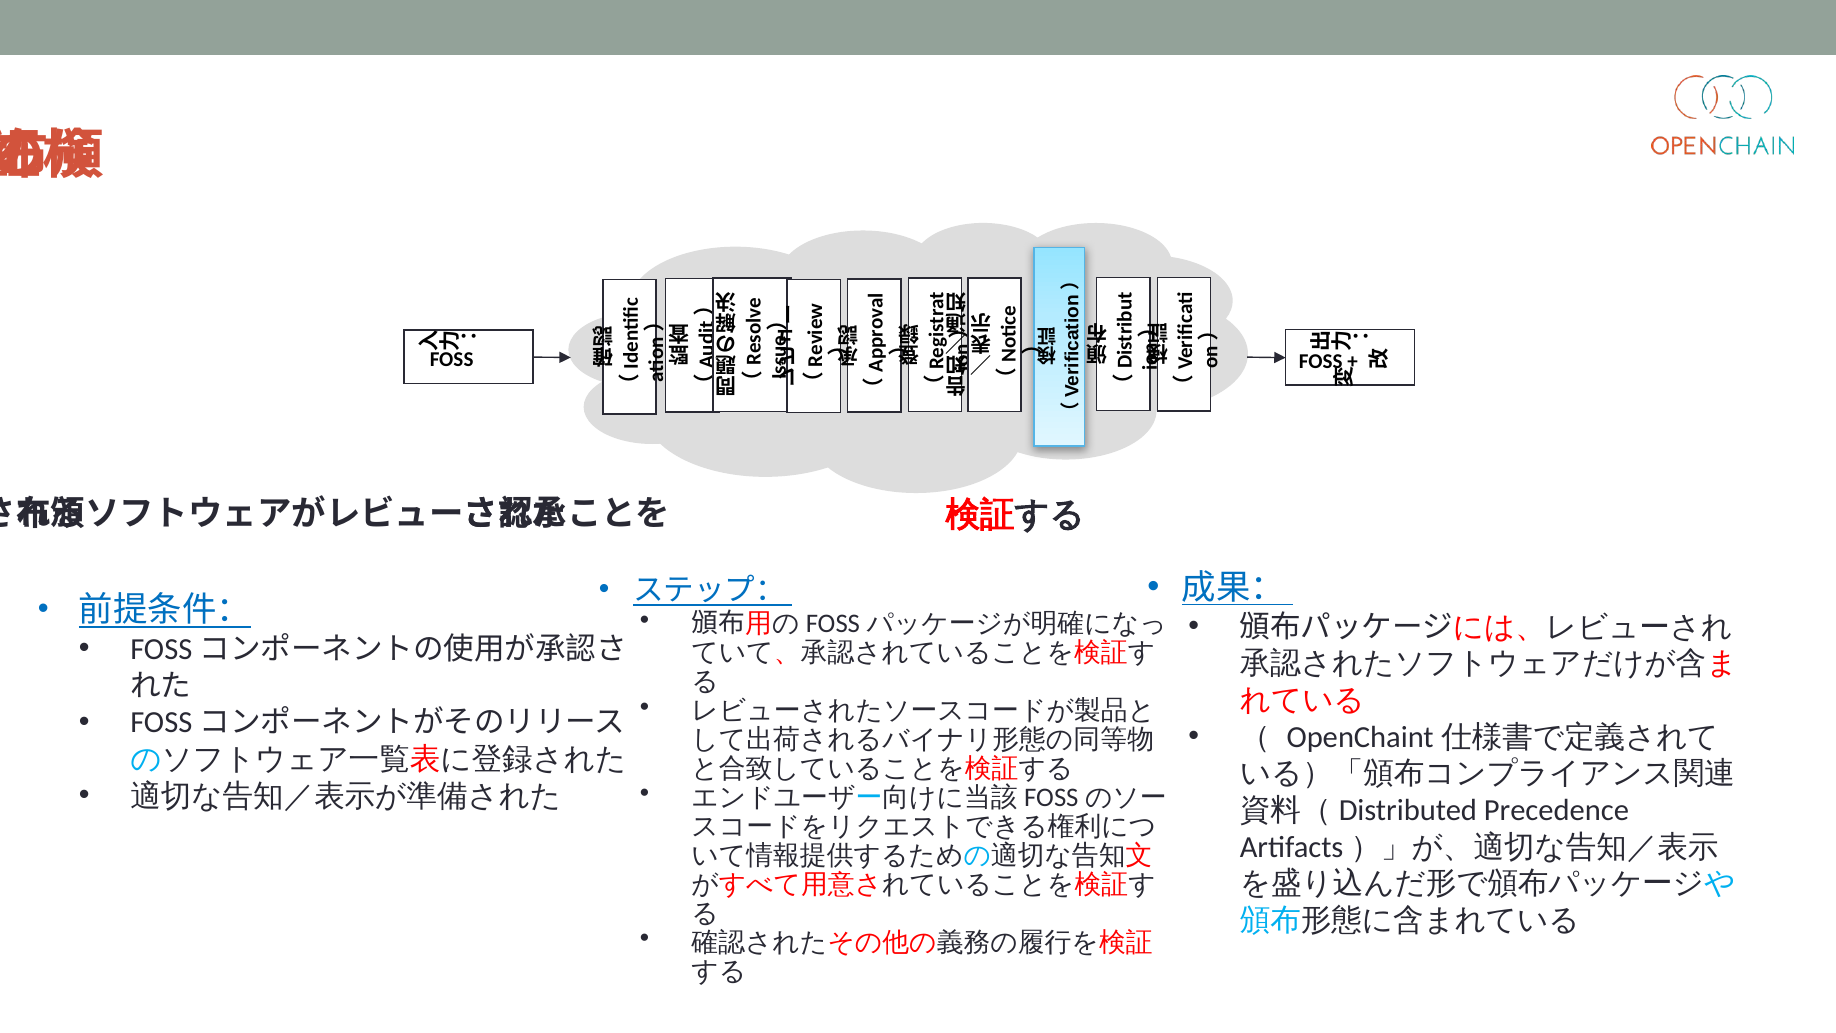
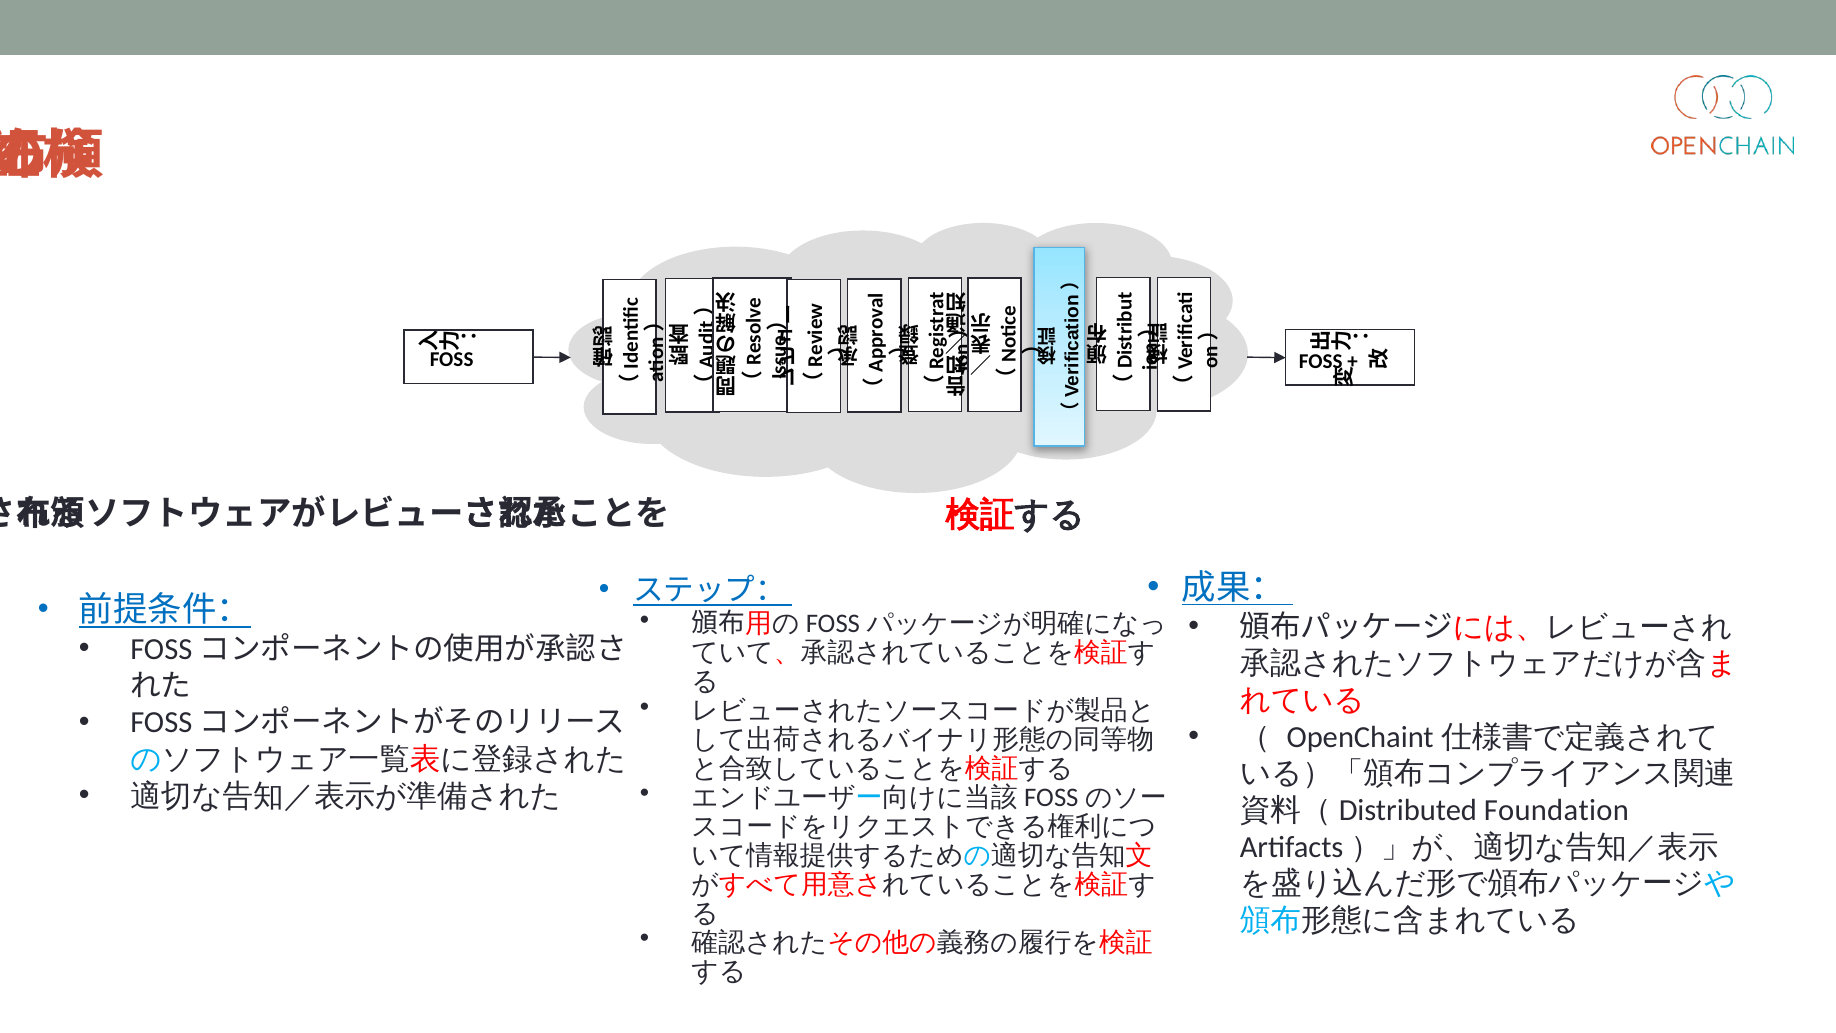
Precedence: Precedence -> Foundation (1556, 810)
